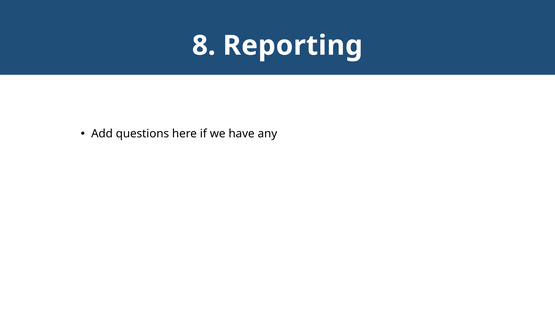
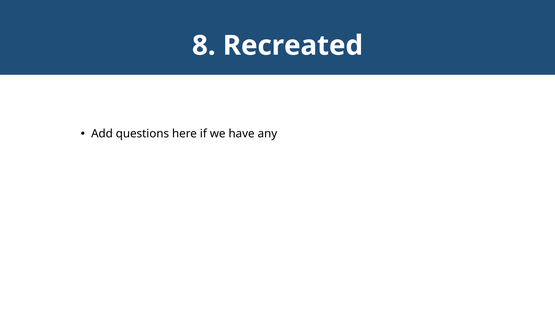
Reporting: Reporting -> Recreated (293, 46)
